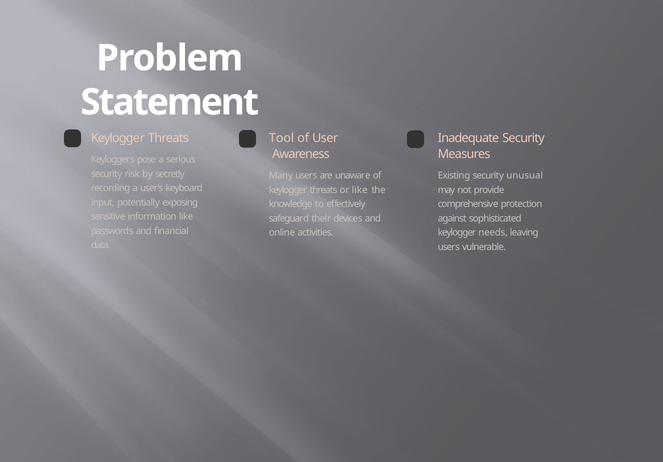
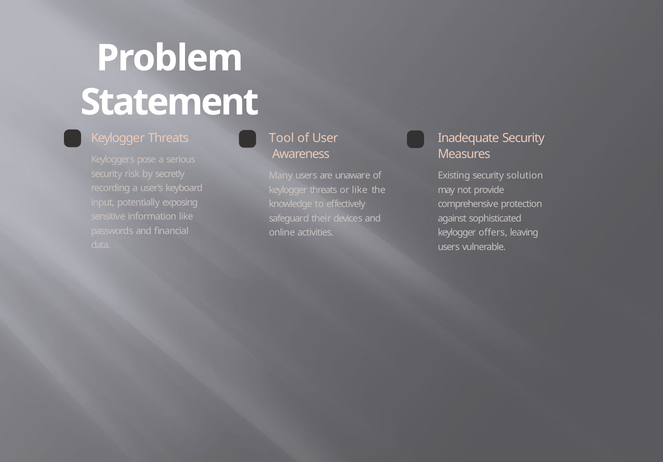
unusual: unusual -> solution (525, 176)
needs: needs -> offers (493, 233)
